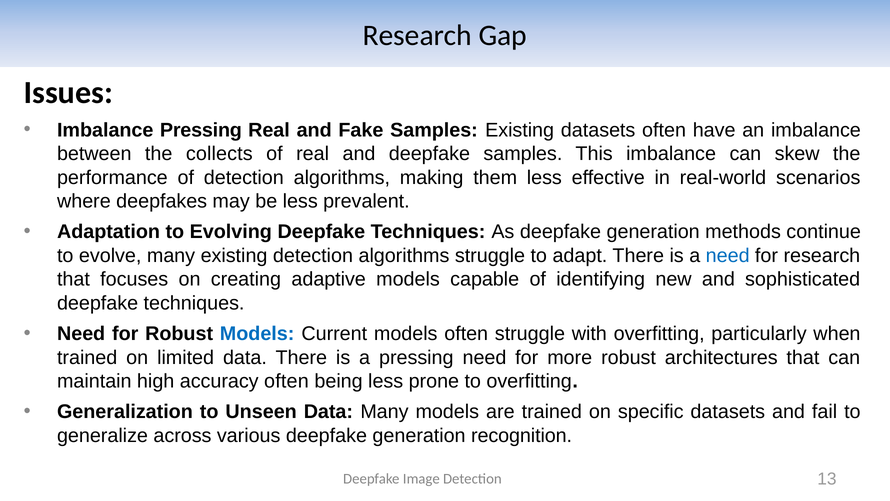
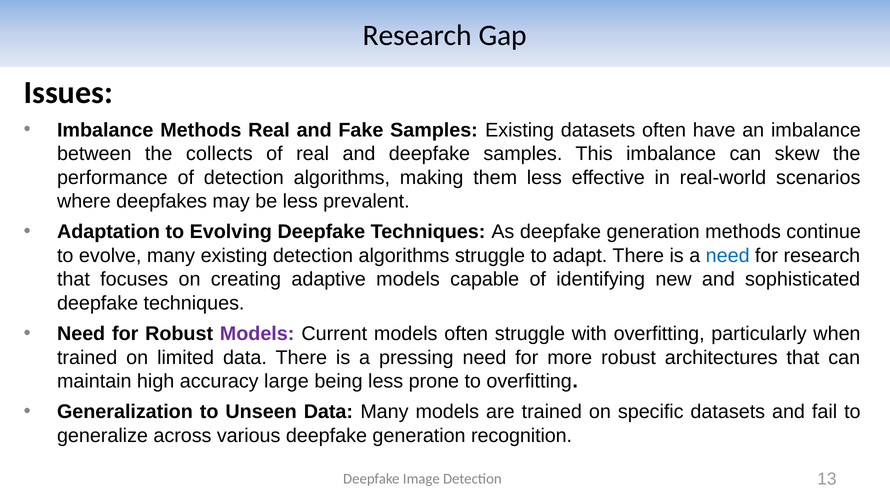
Imbalance Pressing: Pressing -> Methods (201, 130)
Models colour: blue -> purple (257, 334)
accuracy often: often -> large (286, 381)
